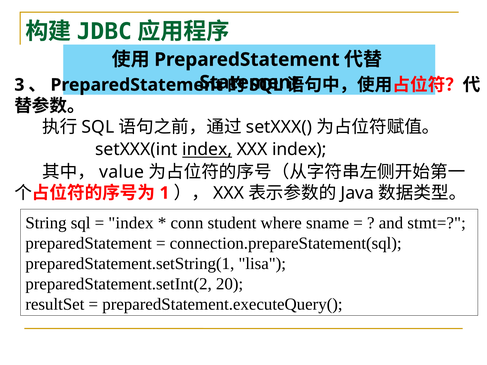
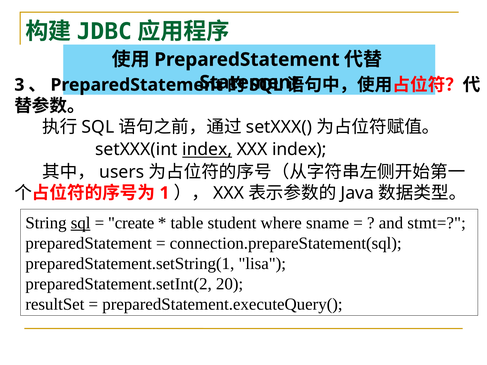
value: value -> users (122, 172)
sql underline: none -> present (81, 223)
index: index -> create (131, 223)
conn: conn -> table (187, 223)
